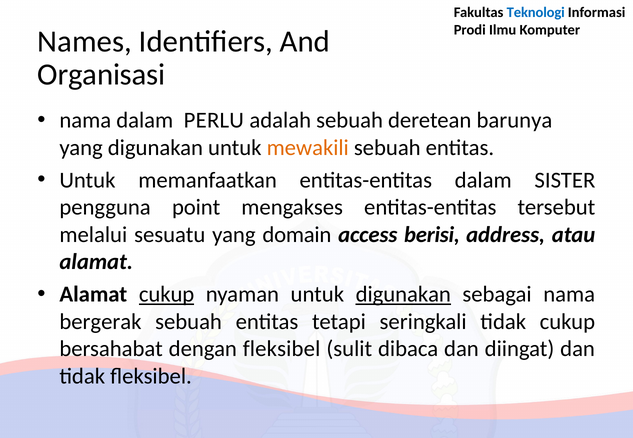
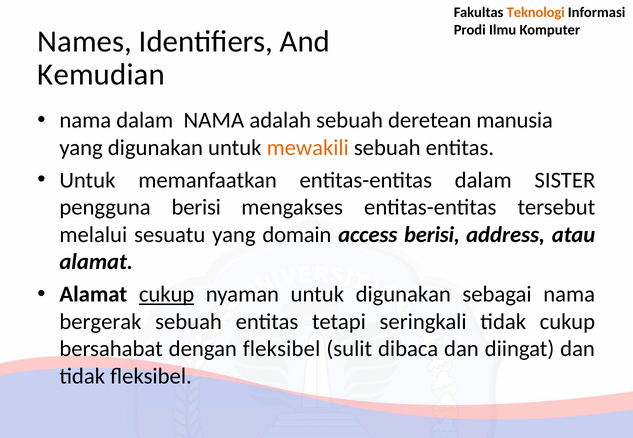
Teknologi colour: blue -> orange (536, 12)
Organisasi: Organisasi -> Kemudian (101, 75)
dalam PERLU: PERLU -> NAMA (214, 120)
barunya: barunya -> manusia (515, 120)
pengguna point: point -> berisi (196, 207)
digunakan underline: present -> none (403, 294)
